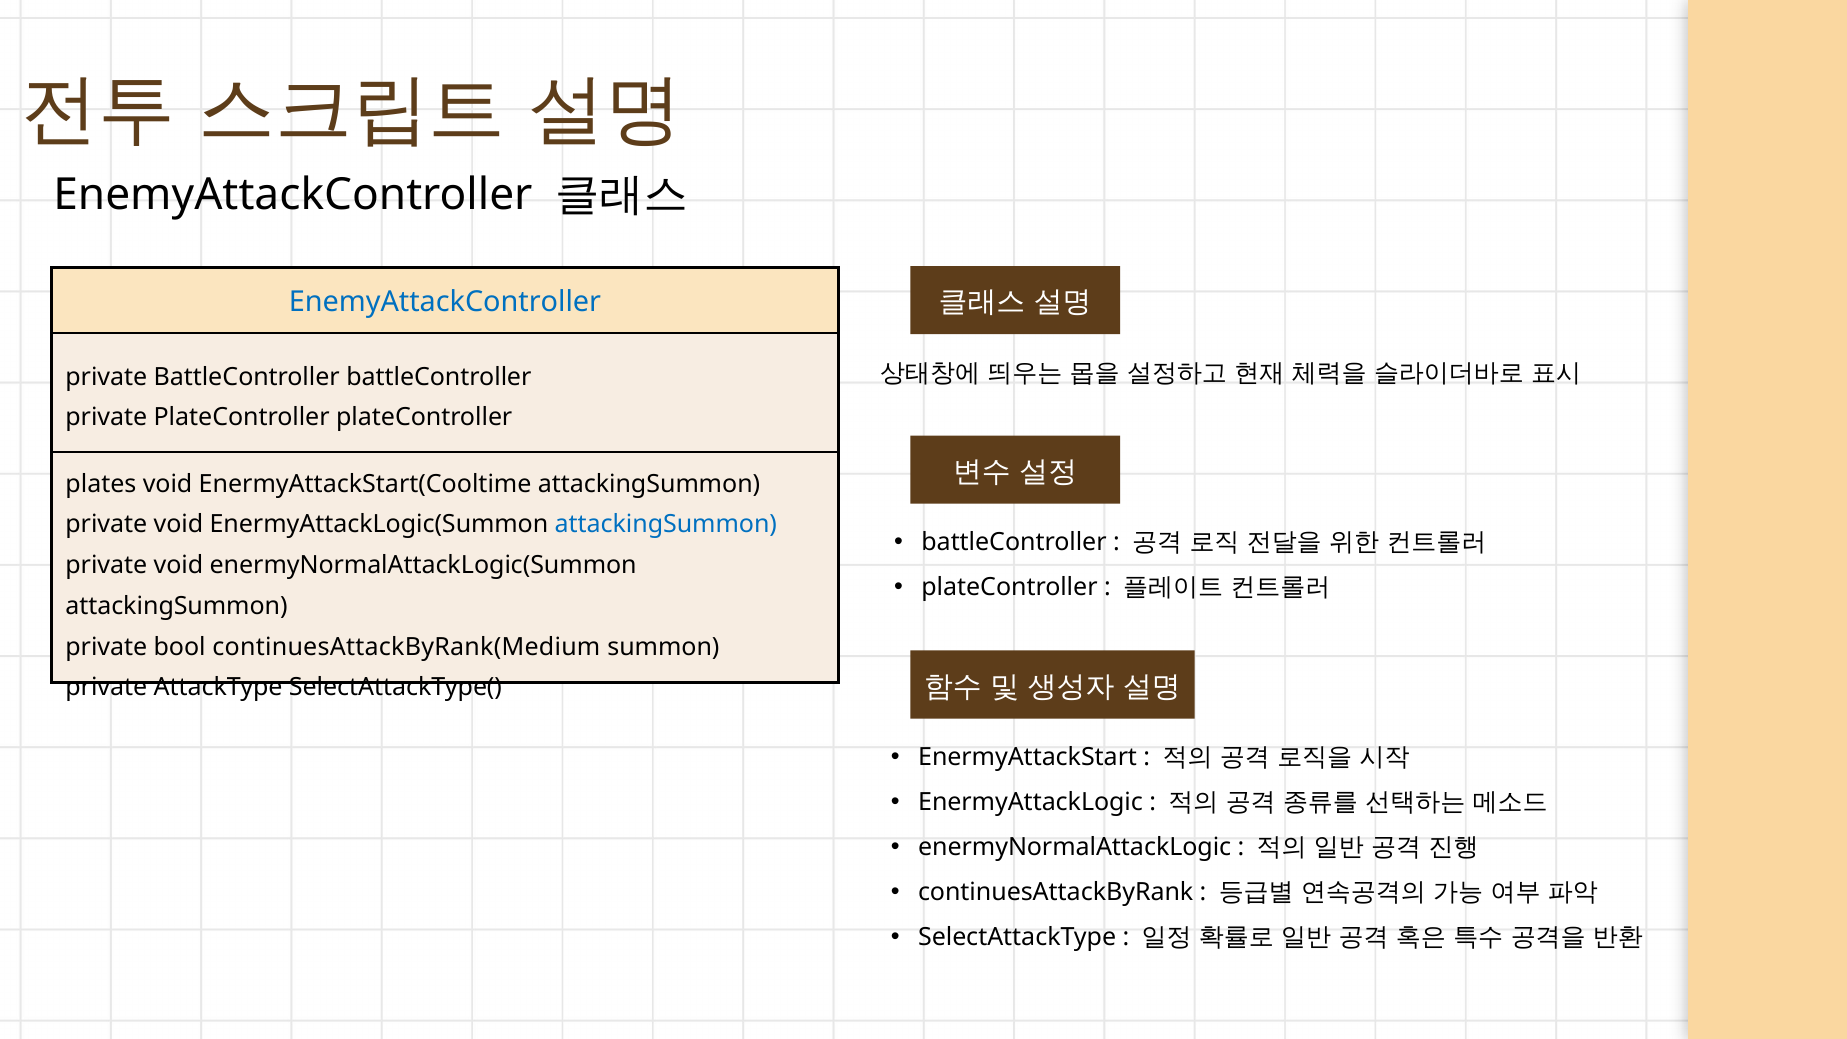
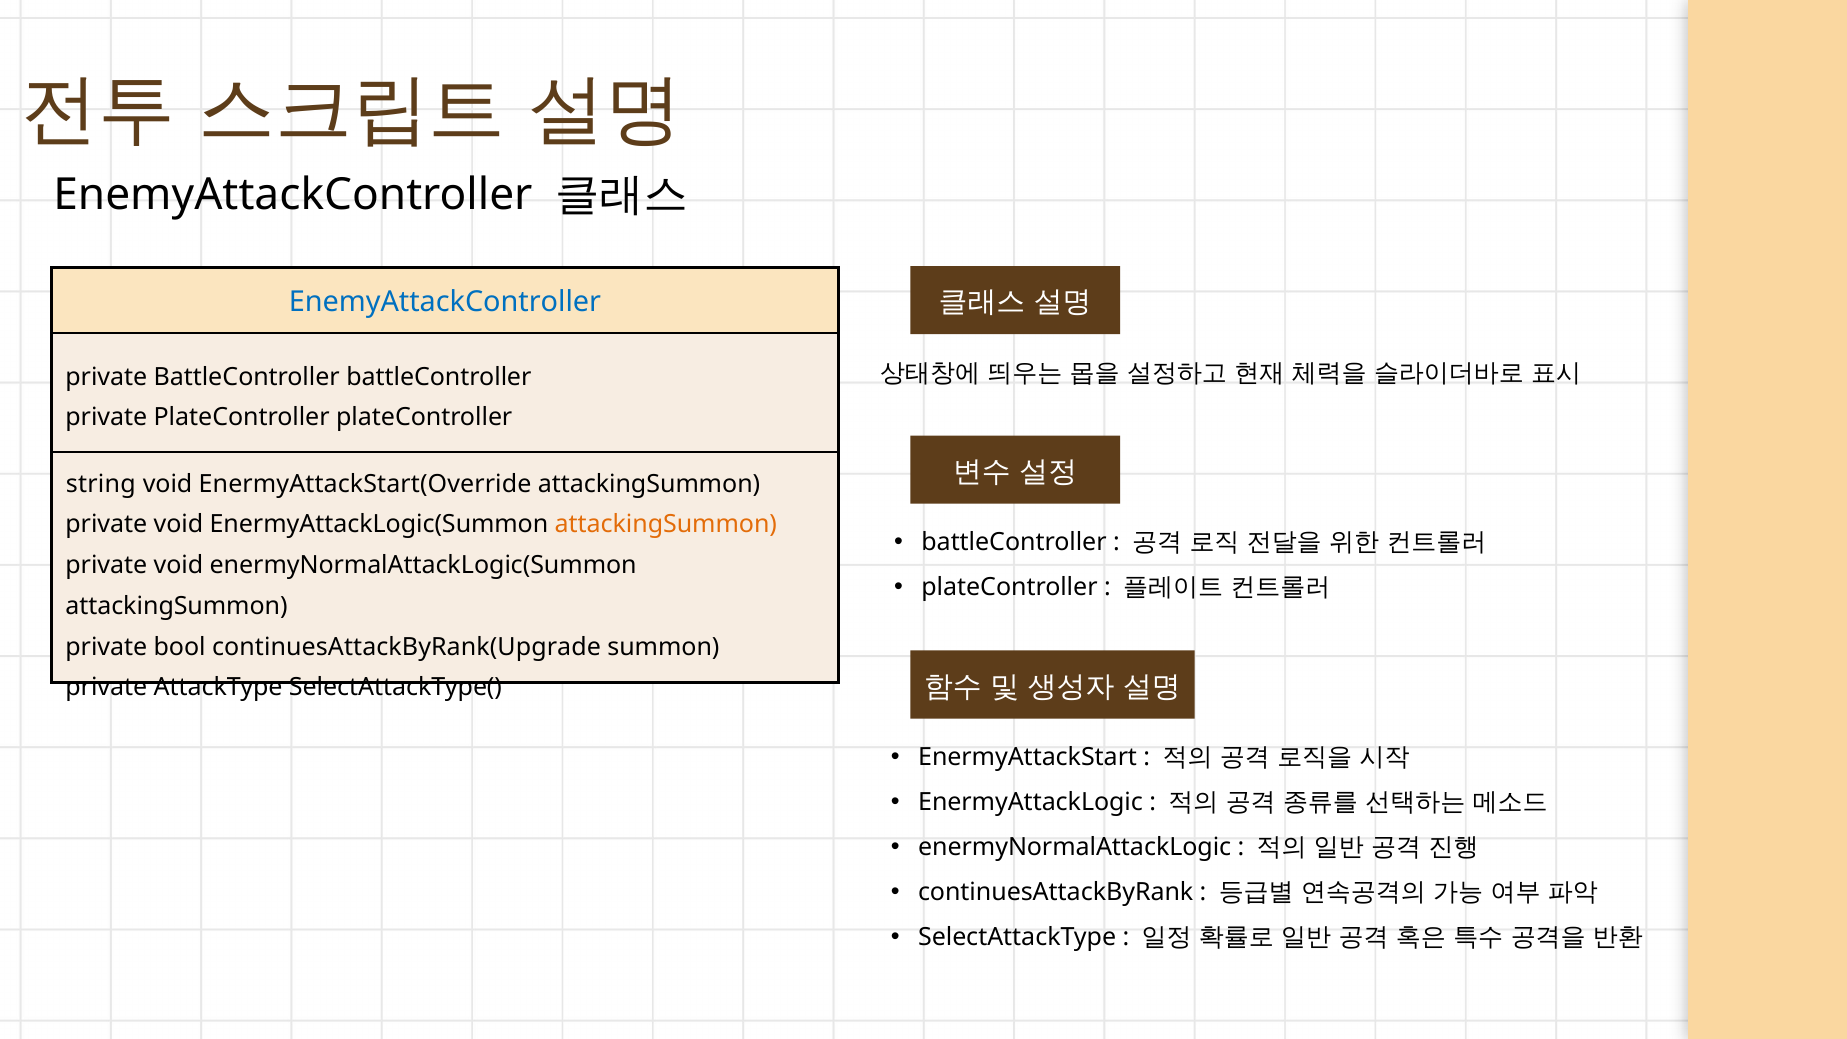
plates: plates -> string (101, 484)
EnermyAttackStart(Cooltime: EnermyAttackStart(Cooltime -> EnermyAttackStart(Override (365, 484)
attackingSummon colour: blue -> orange (666, 525)
continuesAttackByRank(Medium: continuesAttackByRank(Medium -> continuesAttackByRank(Upgrade (406, 647)
